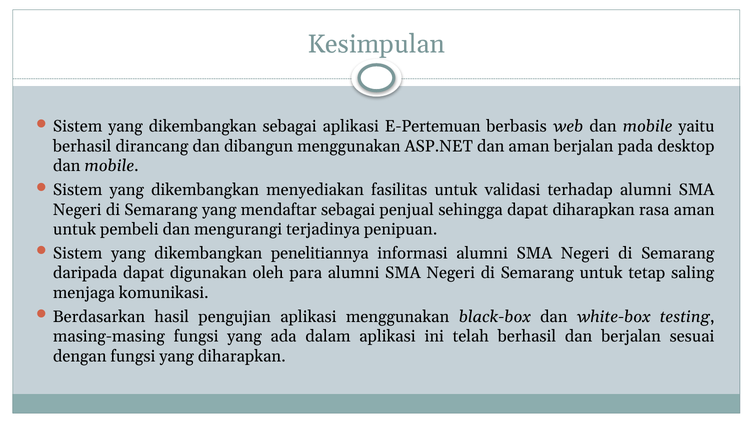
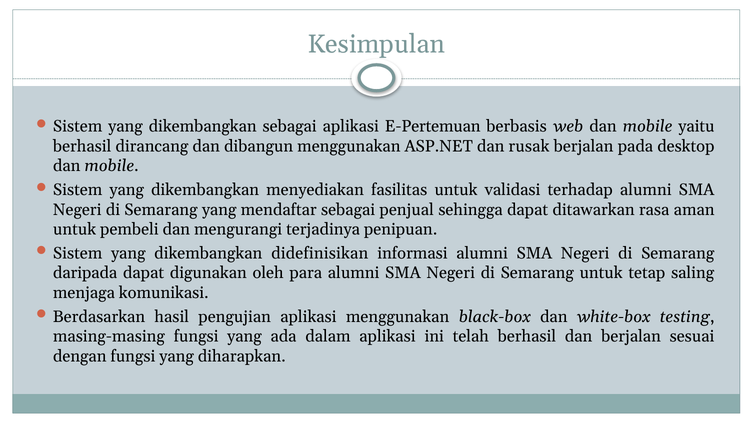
dan aman: aman -> rusak (529, 146)
dapat diharapkan: diharapkan -> ditawarkan (594, 210)
penelitiannya: penelitiannya -> didefinisikan (320, 254)
